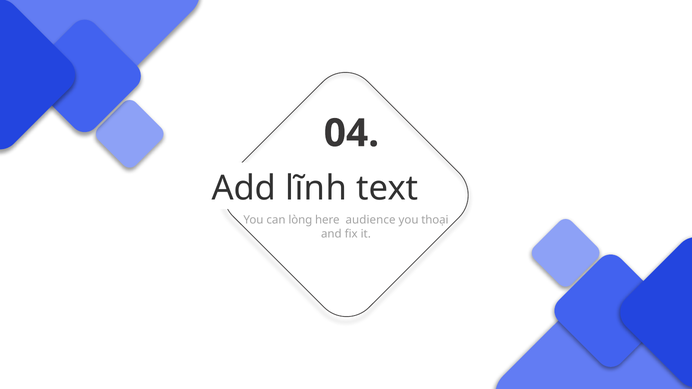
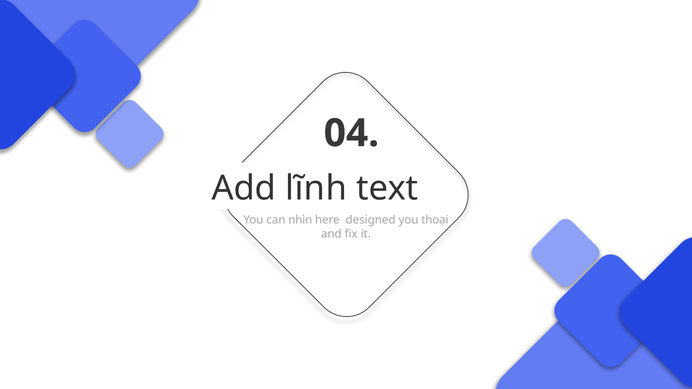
lòng: lòng -> nhìn (300, 220)
audience: audience -> designed (371, 220)
